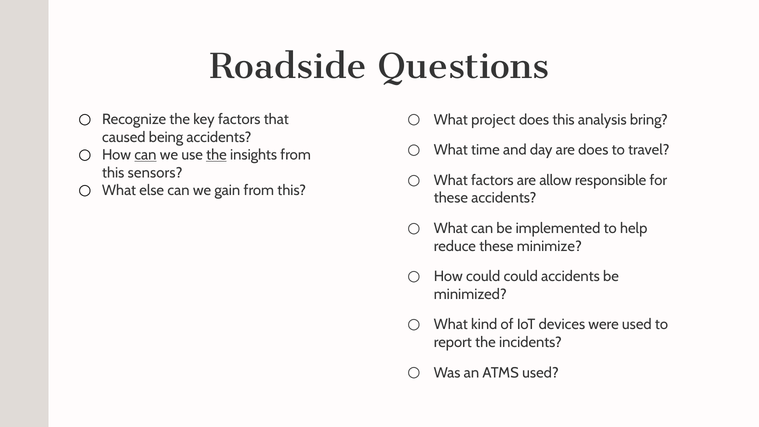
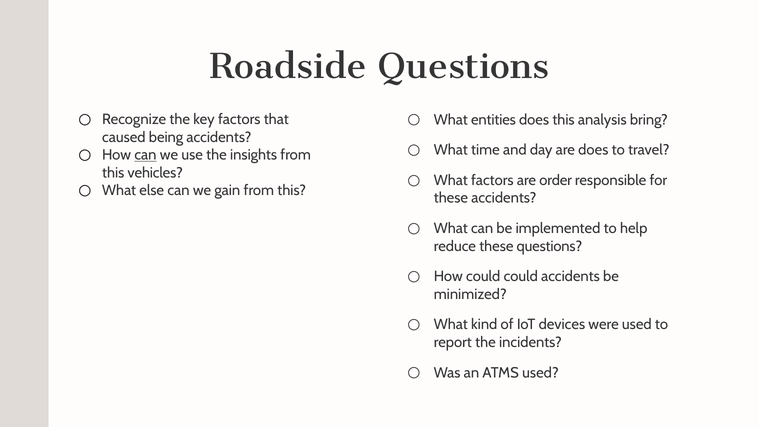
project: project -> entities (493, 120)
the underline: present -> none (216, 155)
sensors: sensors -> vehicles (155, 173)
allow: allow -> order (556, 180)
these minimize: minimize -> questions (549, 246)
